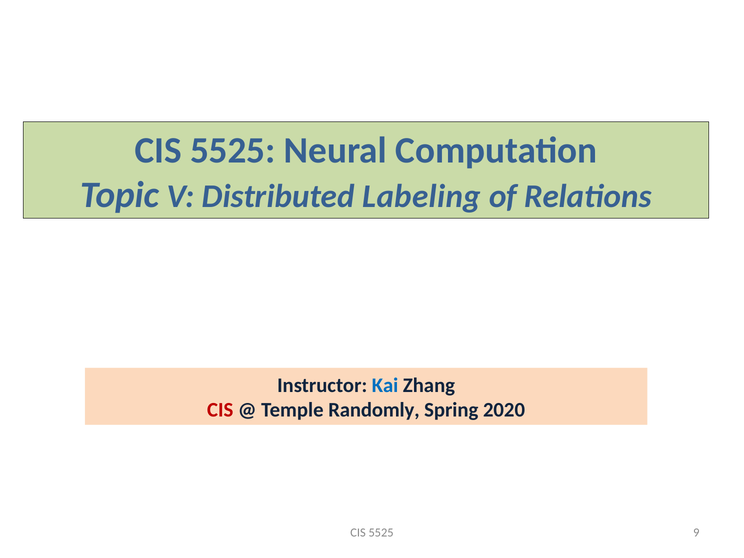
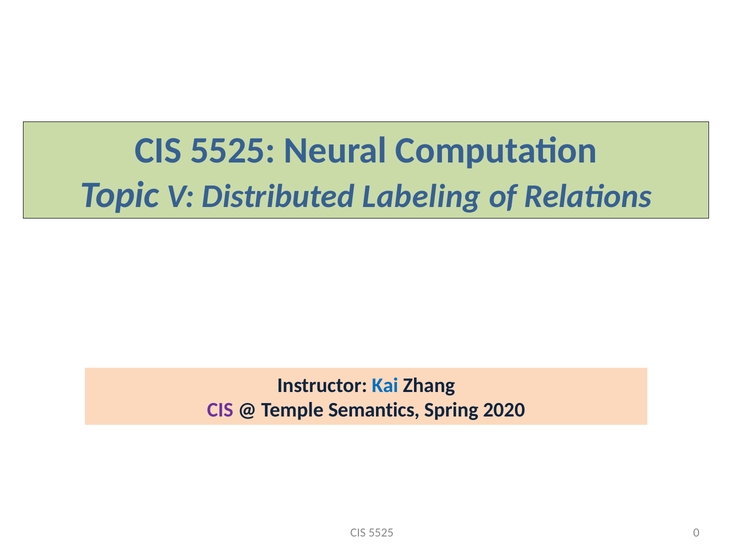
CIS colour: red -> purple (220, 410)
Randomly: Randomly -> Semantics (374, 410)
9: 9 -> 0 (696, 533)
